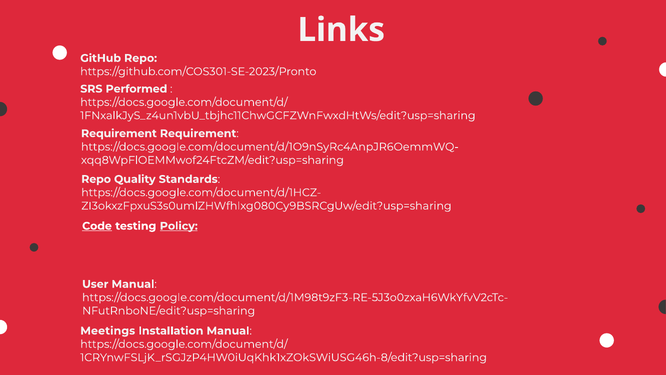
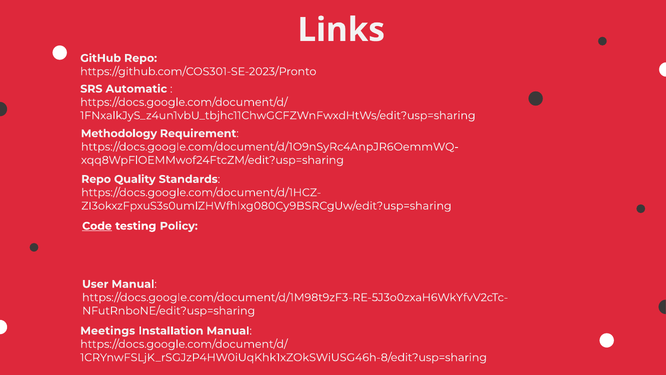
Performed: Performed -> Automatic (136, 89)
Requirement: Requirement -> Methodology (119, 133)
Policy underline: present -> none (179, 226)
